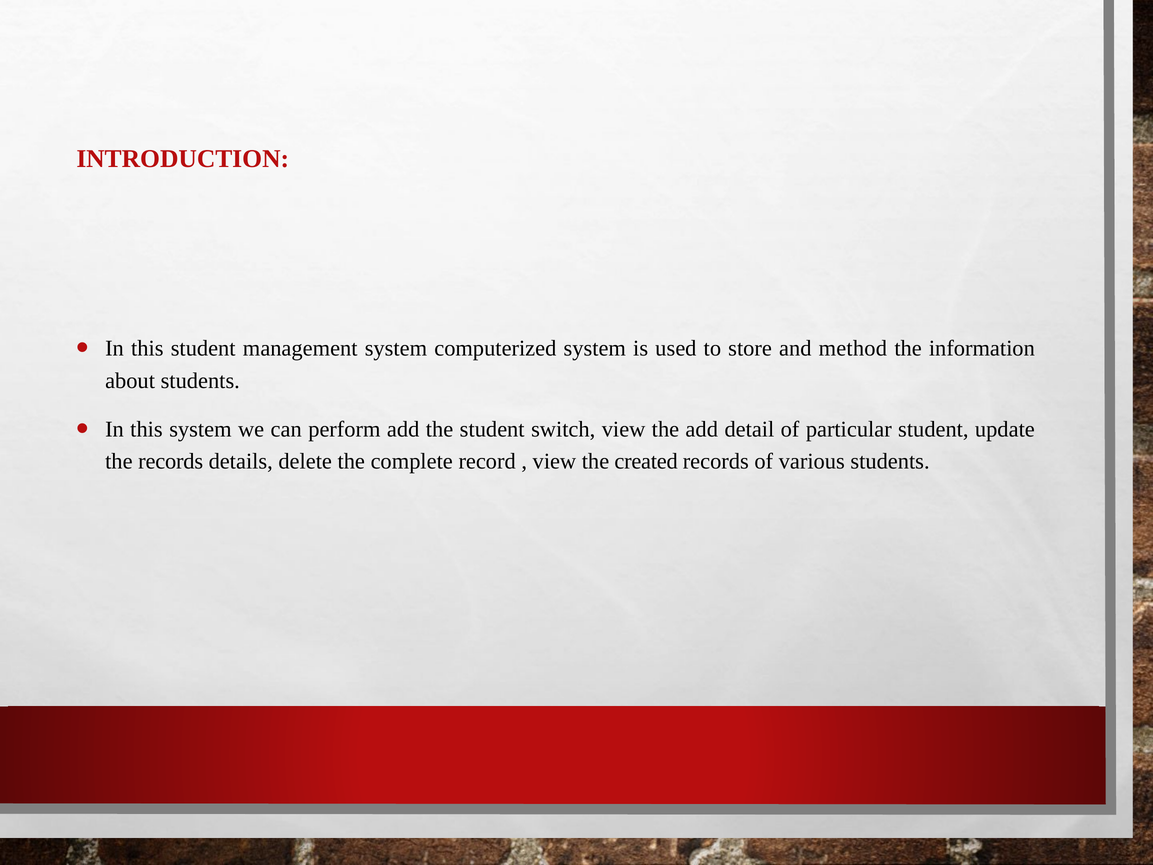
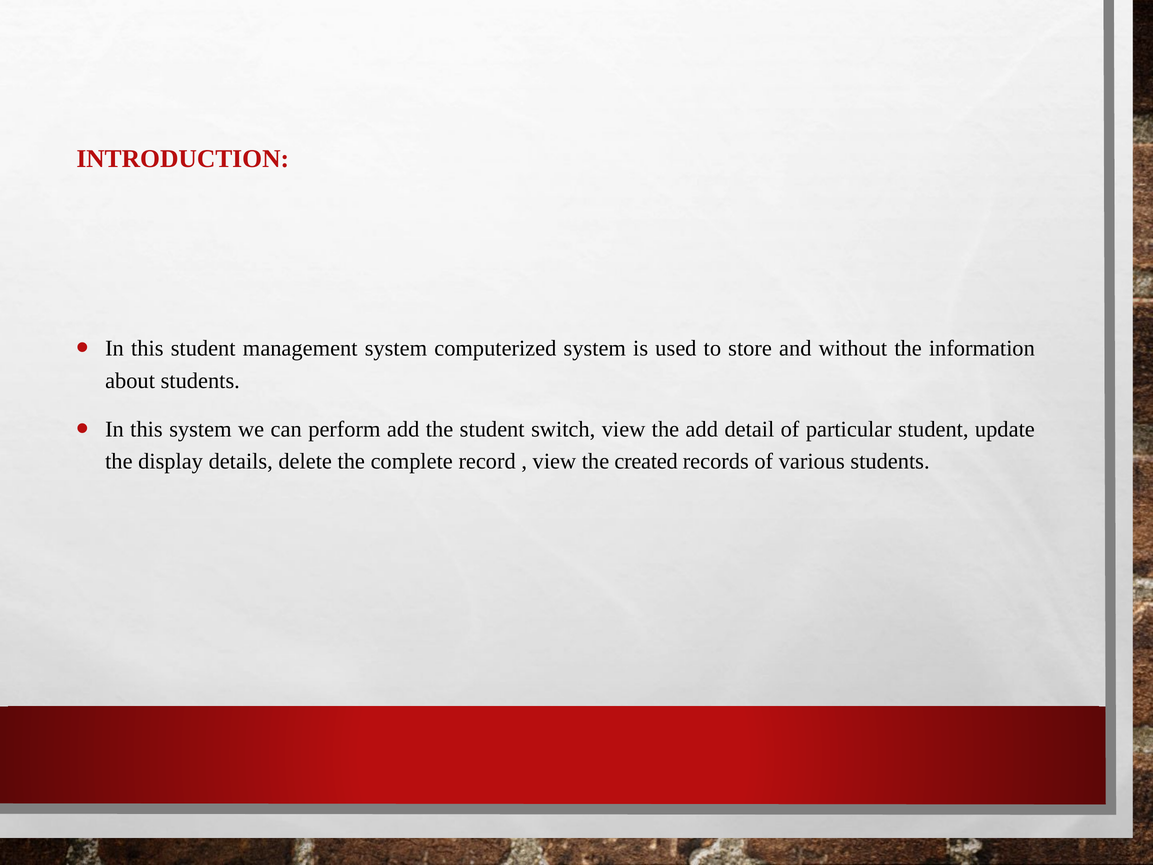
method: method -> without (853, 348)
the records: records -> display (171, 461)
